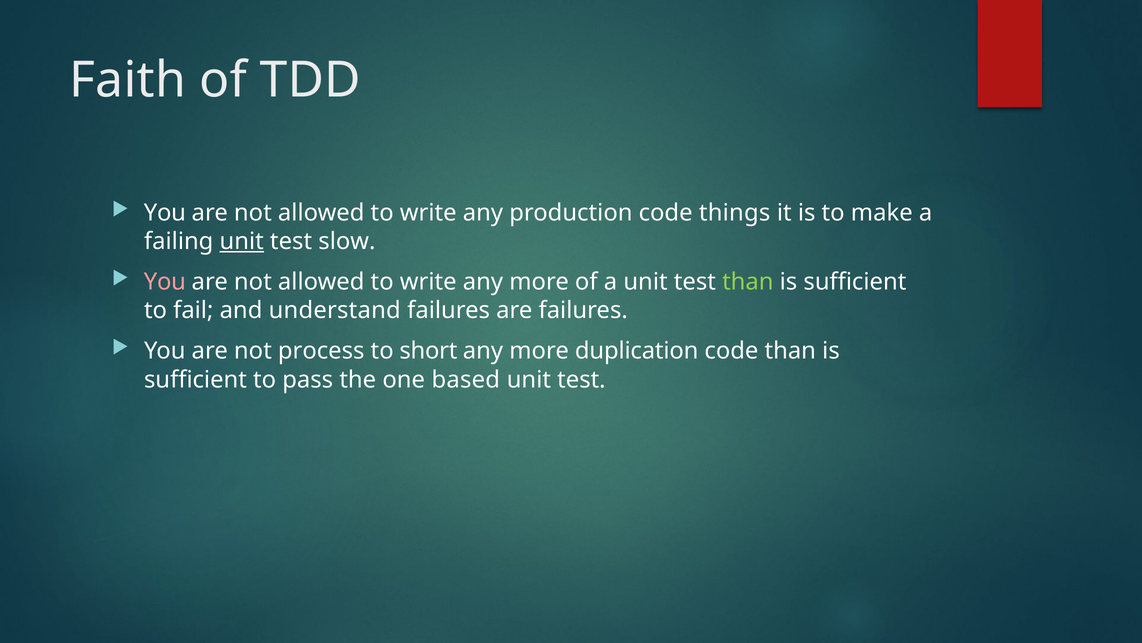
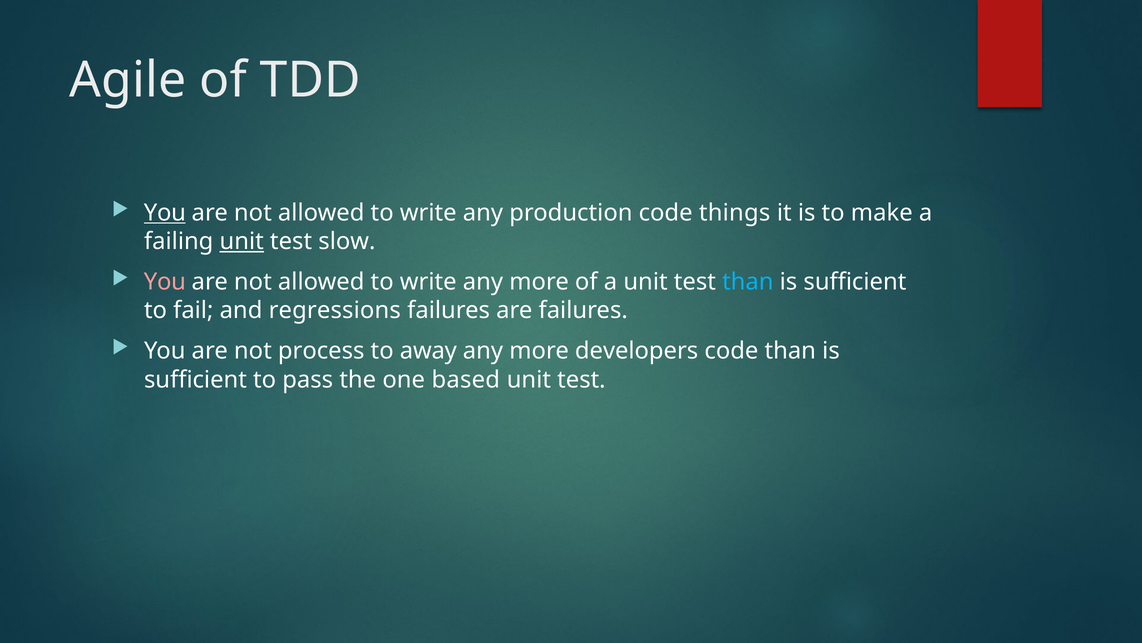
Faith: Faith -> Agile (128, 80)
You underline: none -> present (165, 213)
than colour: light green -> light blue (748, 282)
understand: understand -> regressions (335, 310)
short: short -> away (428, 351)
duplication: duplication -> developers (637, 351)
